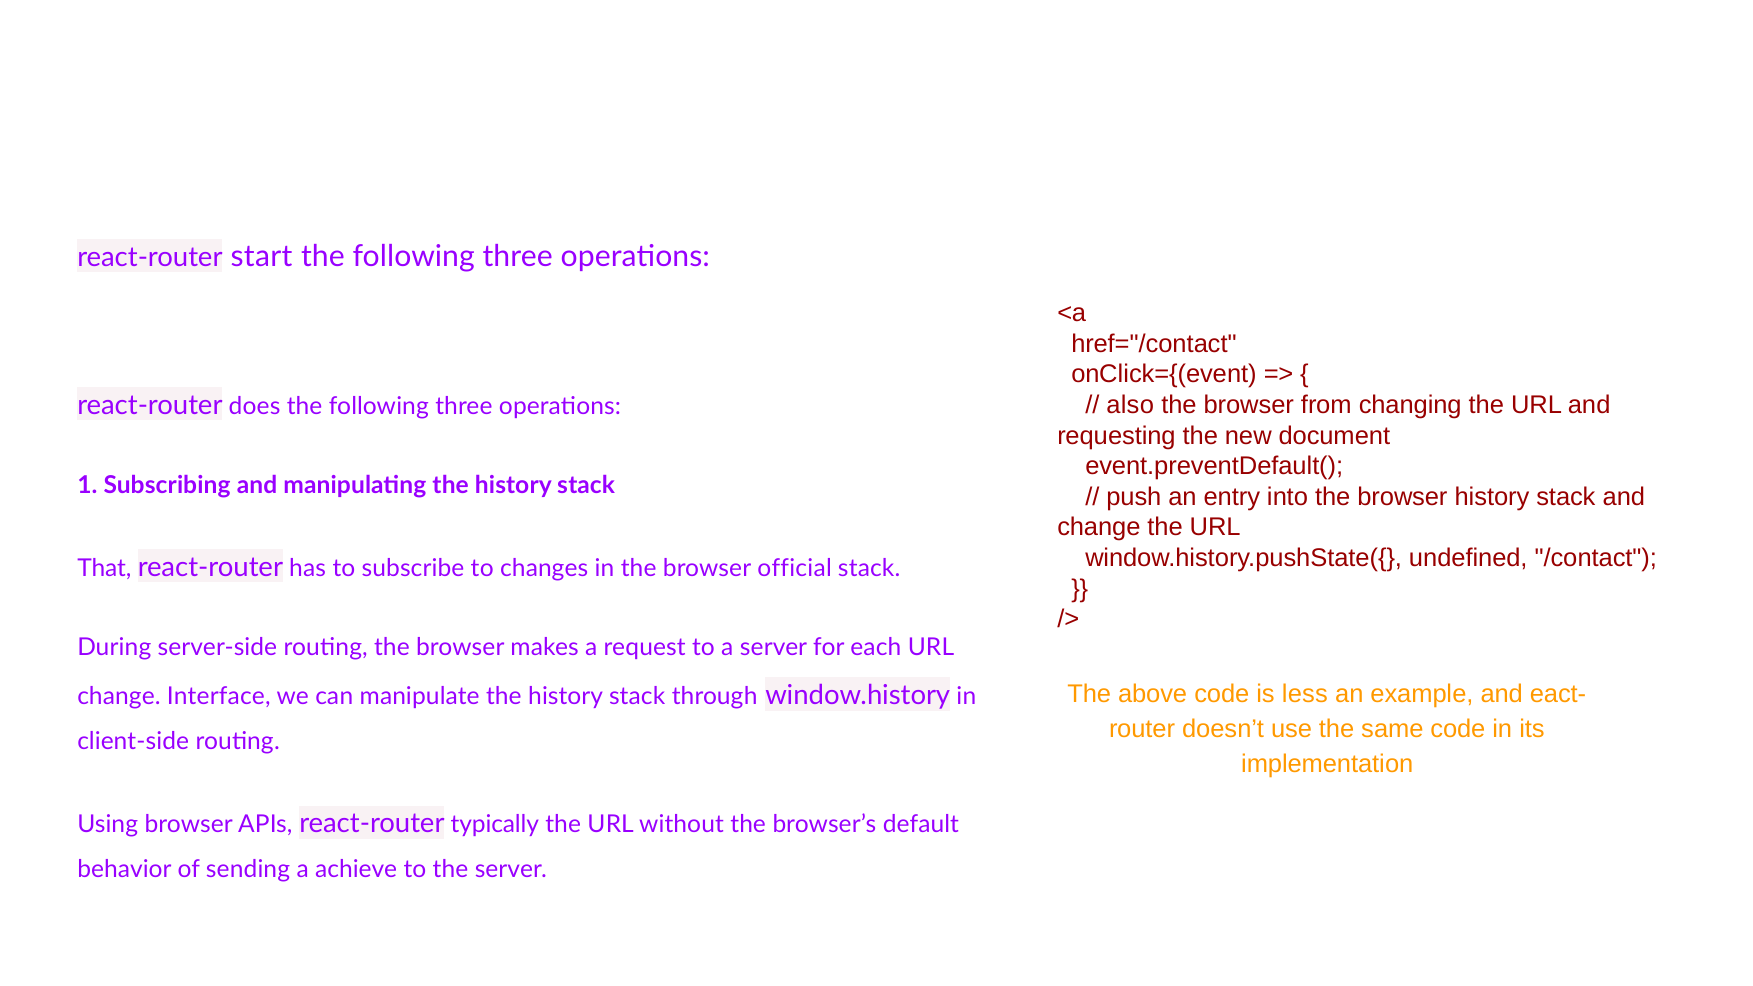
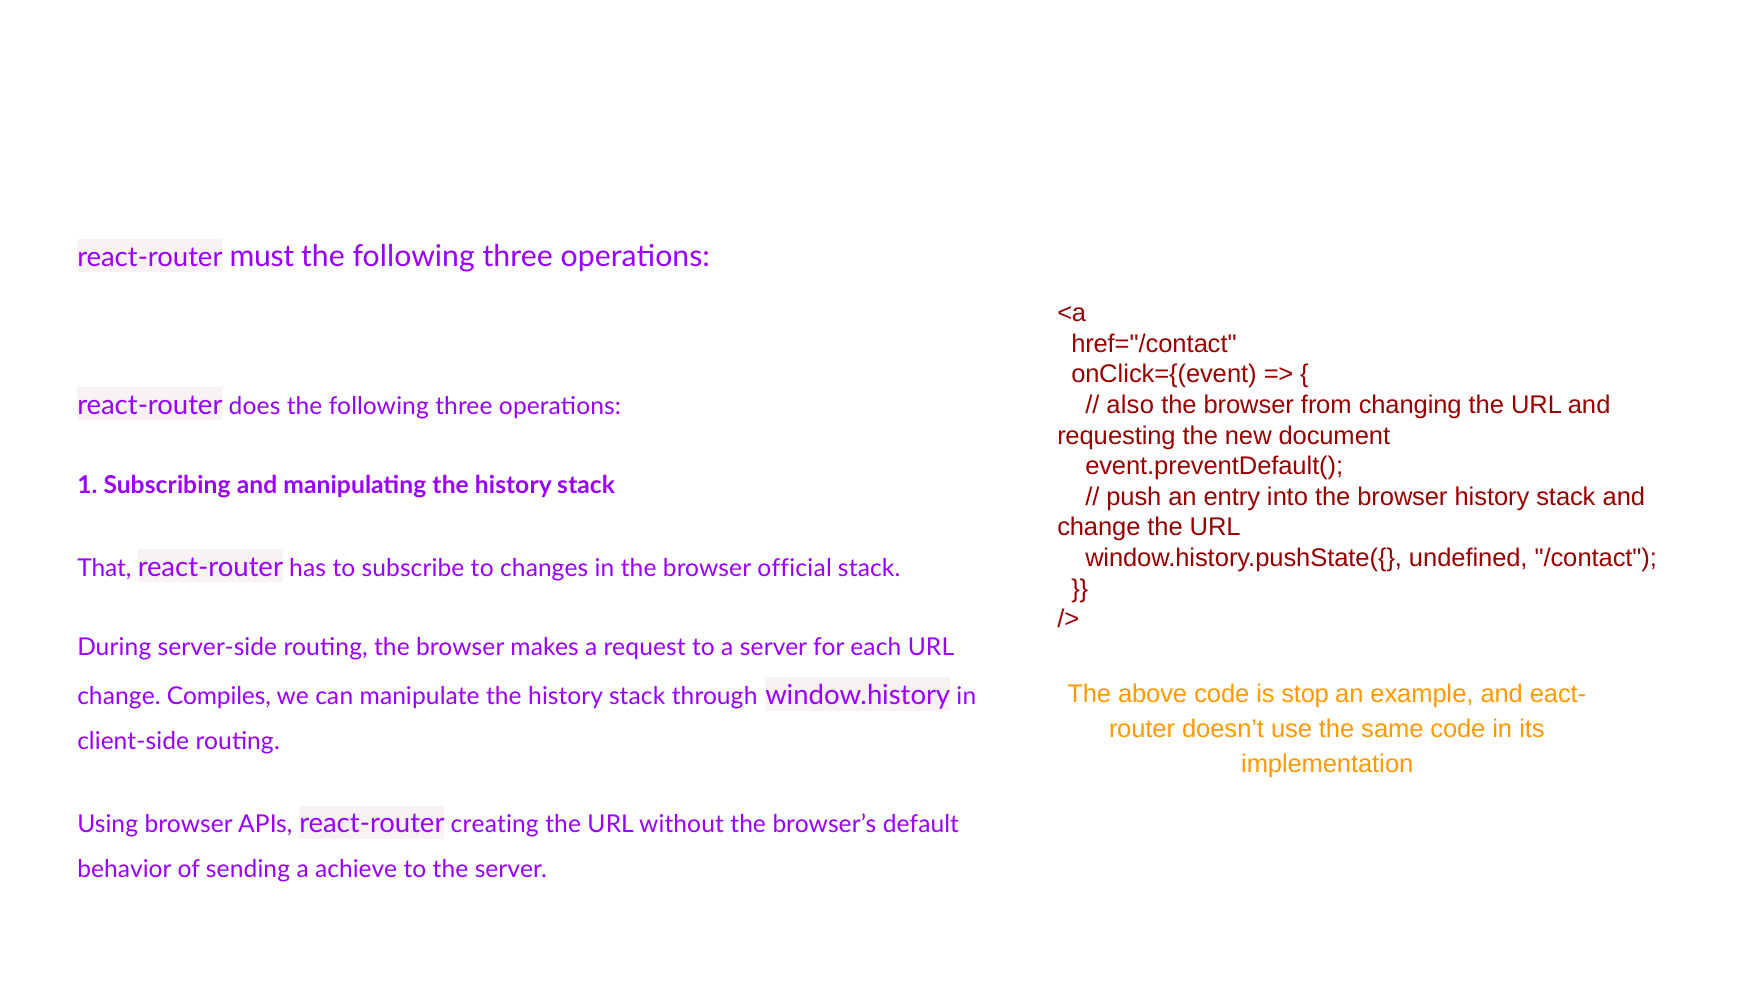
start: start -> must (262, 256)
less: less -> stop (1305, 694)
Interface: Interface -> Compiles (219, 697)
typically: typically -> creating (495, 825)
